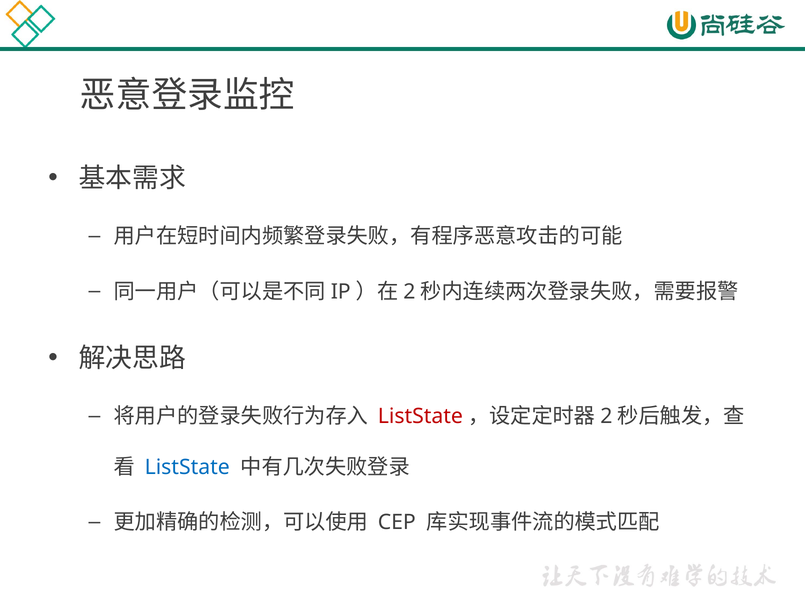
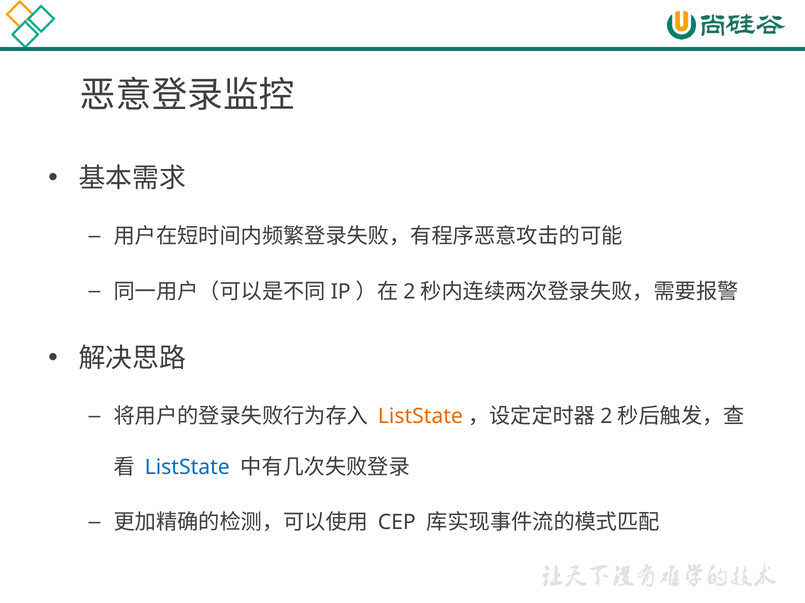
ListState colour: red -> orange (420, 417)
